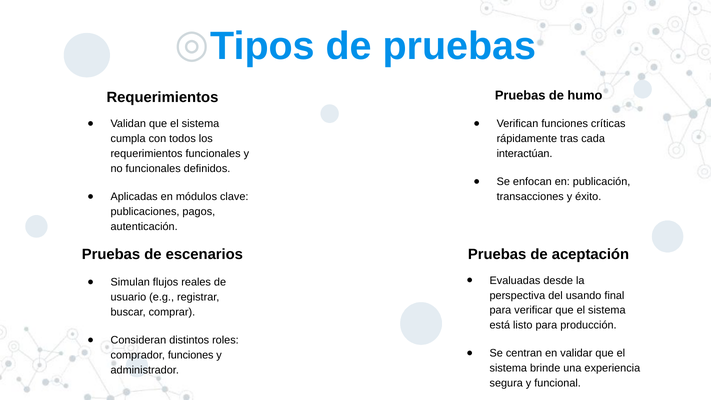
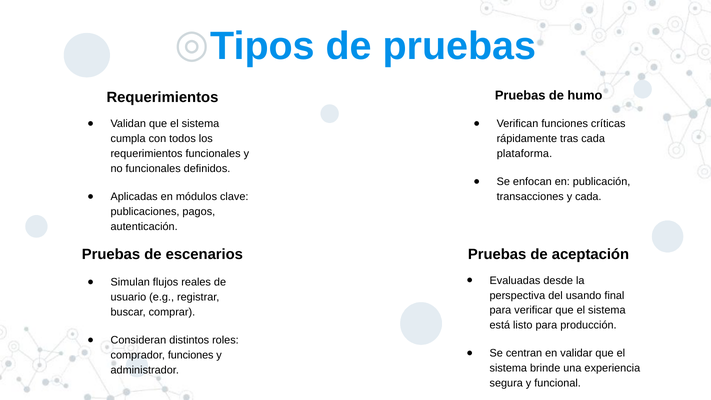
interactúan: interactúan -> plataforma (524, 154)
y éxito: éxito -> cada (588, 197)
